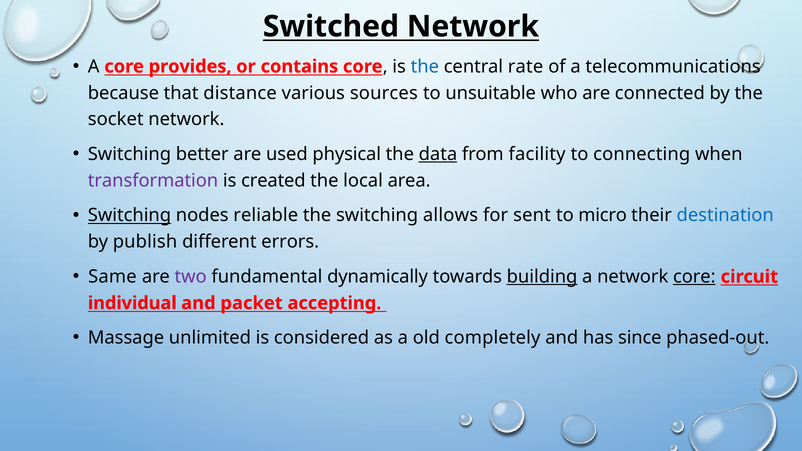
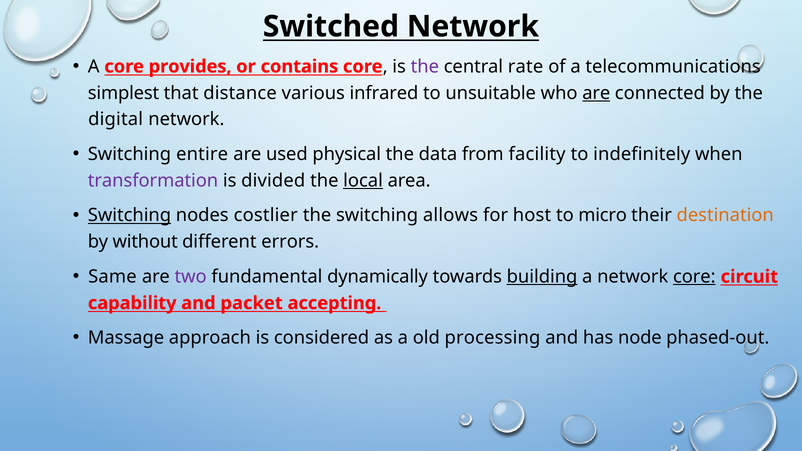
the colour: blue -> purple (425, 67)
because: because -> simplest (123, 93)
sources: sources -> infrared (384, 93)
are underline: none -> present (596, 93)
socket: socket -> digital (116, 119)
better: better -> entire (202, 154)
data underline: present -> none (438, 154)
connecting: connecting -> indefinitely (642, 154)
created: created -> divided (273, 181)
local underline: none -> present (363, 181)
reliable: reliable -> costlier (266, 215)
sent: sent -> host (532, 215)
destination colour: blue -> orange (725, 215)
publish: publish -> without (145, 242)
individual: individual -> capability (132, 303)
unlimited: unlimited -> approach (210, 338)
completely: completely -> processing (493, 338)
since: since -> node (640, 338)
